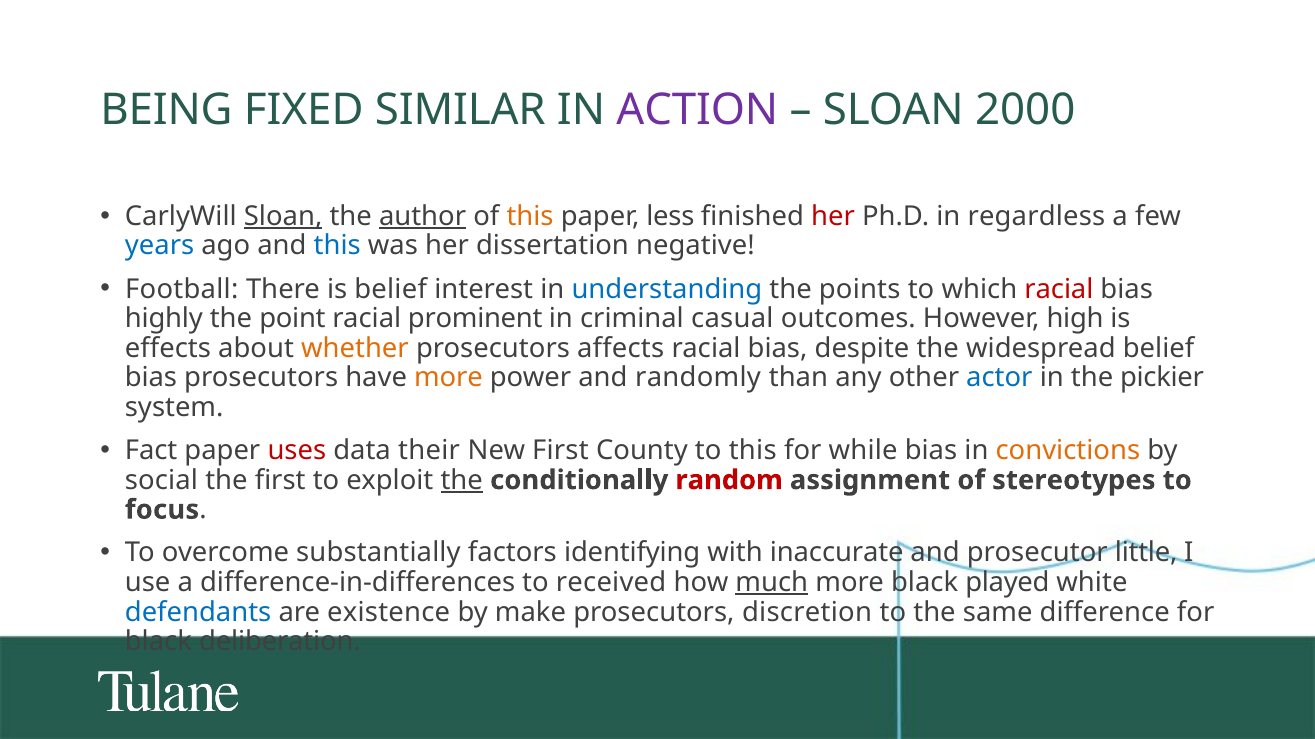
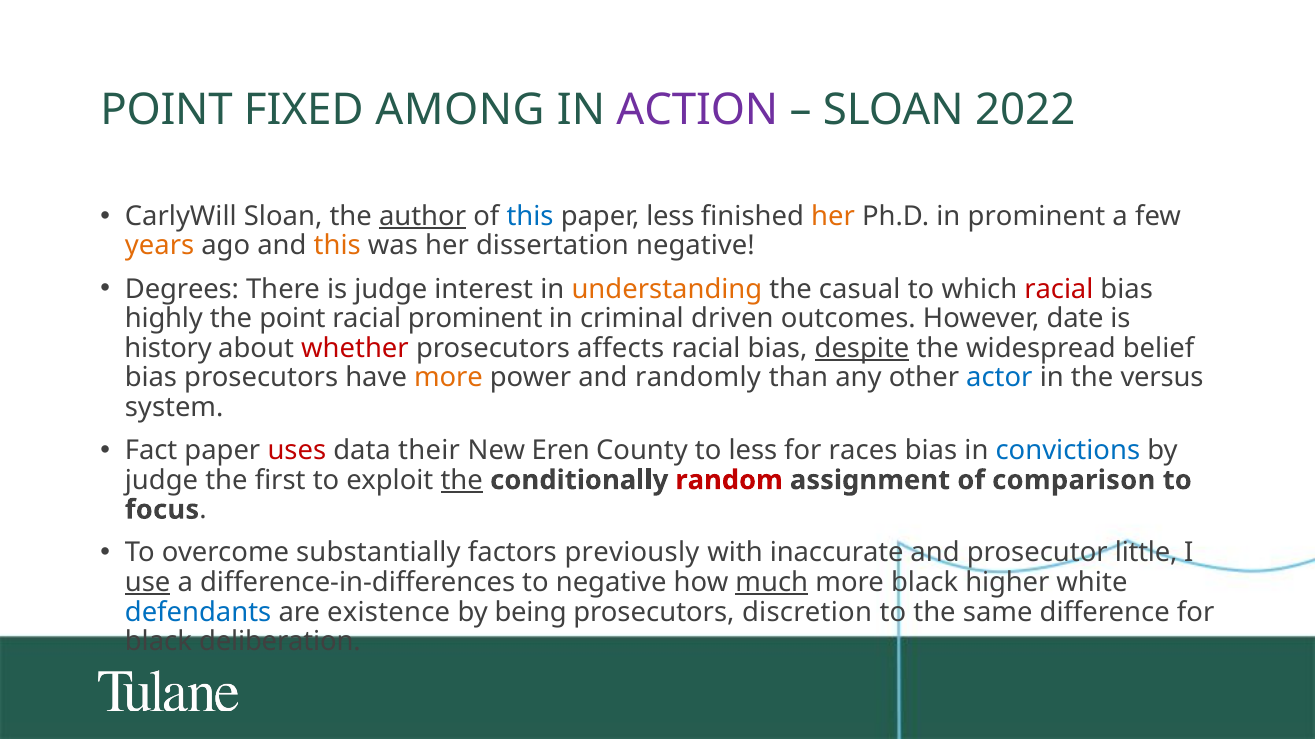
BEING: BEING -> POINT (166, 111)
SIMILAR: SIMILAR -> AMONG (460, 111)
2000: 2000 -> 2022 (1025, 111)
Sloan underline: present -> none (283, 216)
this colour: orange -> blue (530, 216)
her colour: red -> orange (833, 216)
in regardless: regardless -> prominent (1036, 216)
years colour: blue -> orange (160, 246)
this colour: blue -> orange (337, 246)
Football: Football -> Degrees (182, 289)
is belief: belief -> judge (391, 289)
understanding colour: blue -> orange (667, 289)
points: points -> casual (860, 289)
casual: casual -> driven (732, 319)
high: high -> date (1075, 319)
effects: effects -> history (168, 349)
whether colour: orange -> red (355, 349)
despite underline: none -> present (862, 349)
pickier: pickier -> versus (1162, 378)
New First: First -> Eren (561, 451)
to this: this -> less (753, 451)
while: while -> races (863, 451)
convictions colour: orange -> blue (1068, 451)
social: social -> judge (162, 481)
stereotypes: stereotypes -> comparison (1074, 481)
identifying: identifying -> previously (632, 553)
use underline: none -> present (148, 583)
to received: received -> negative (611, 583)
played: played -> higher (1007, 583)
make: make -> being (531, 613)
